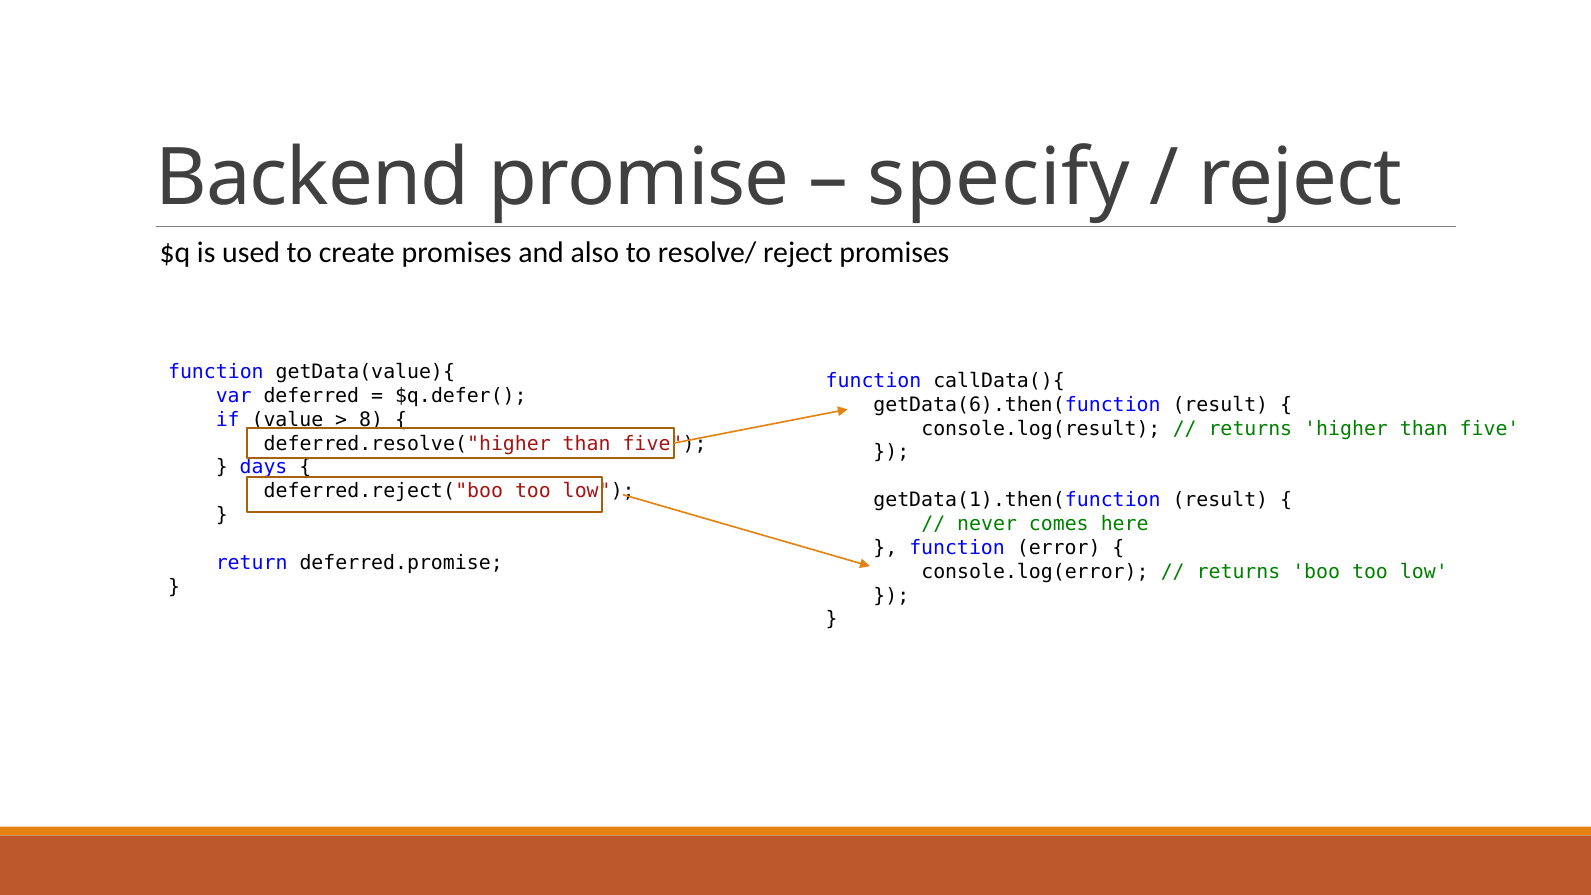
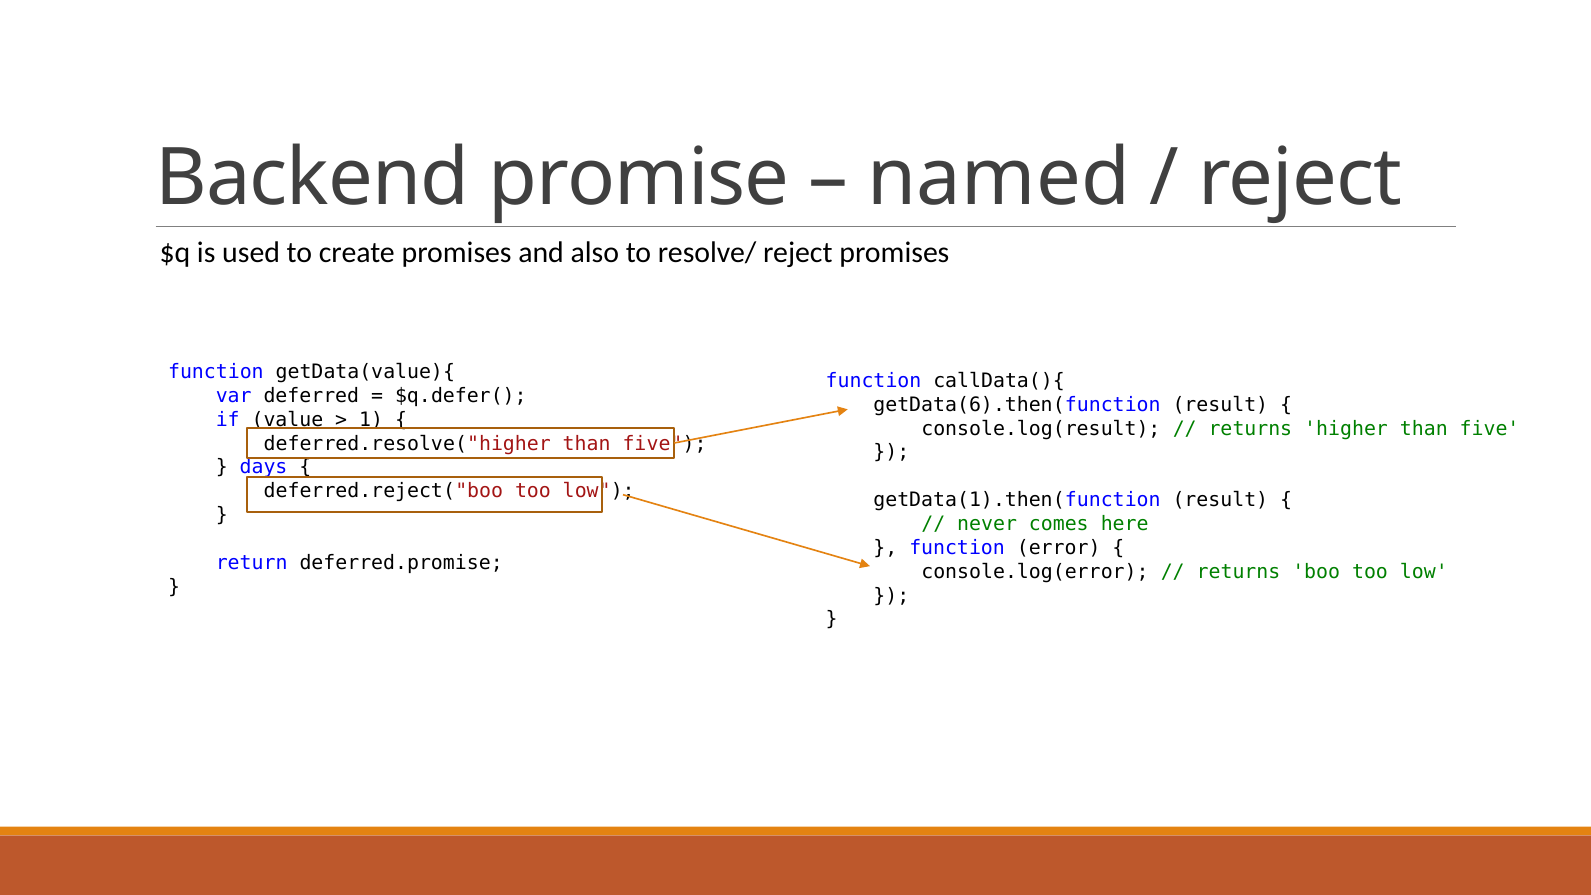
specify: specify -> named (999, 178)
8: 8 -> 1 (371, 420)
